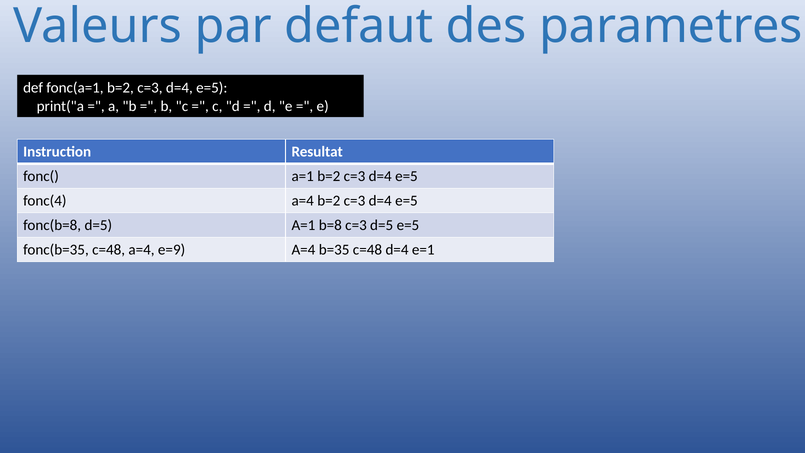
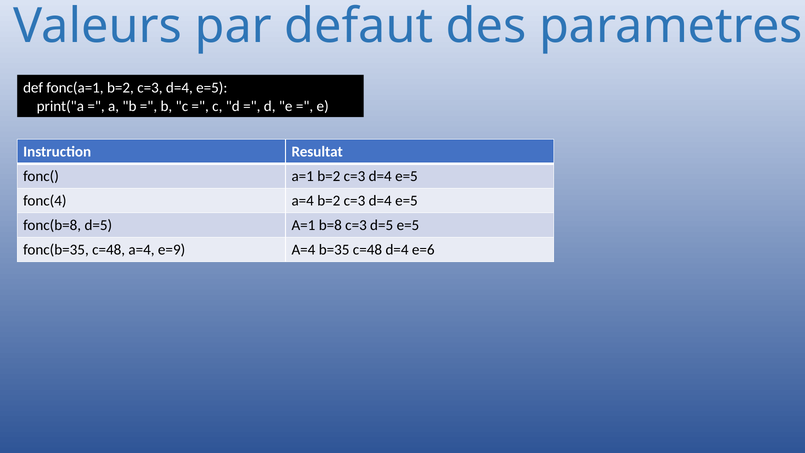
e=1: e=1 -> e=6 (423, 249)
